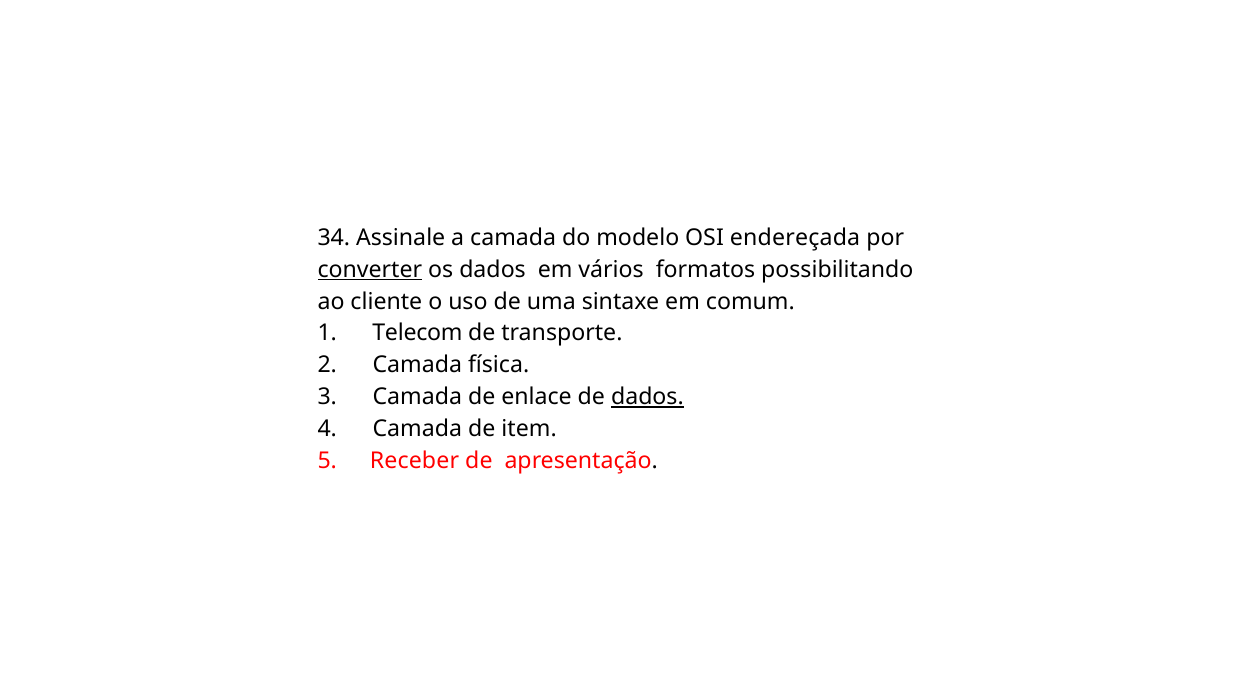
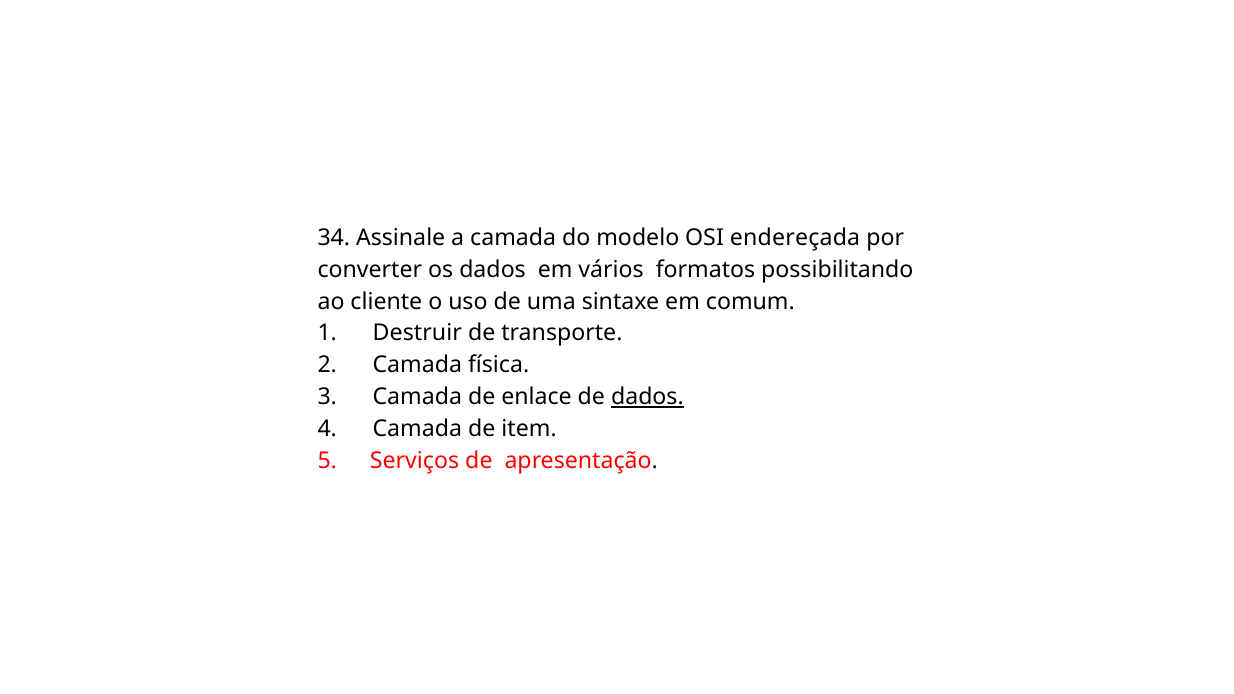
converter underline: present -> none (370, 270)
Telecom: Telecom -> Destruir (417, 333)
Receber: Receber -> Serviços (415, 461)
